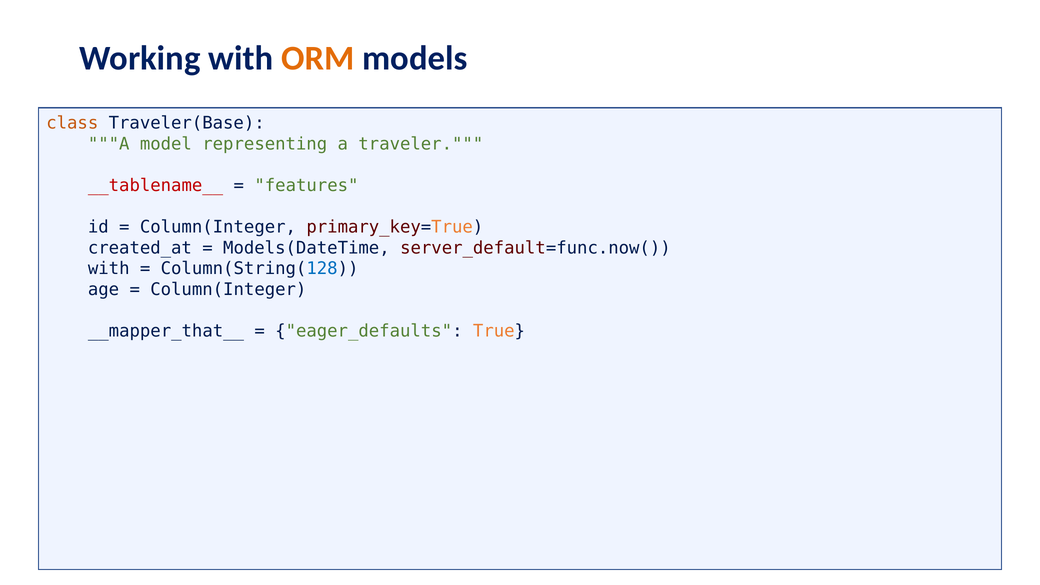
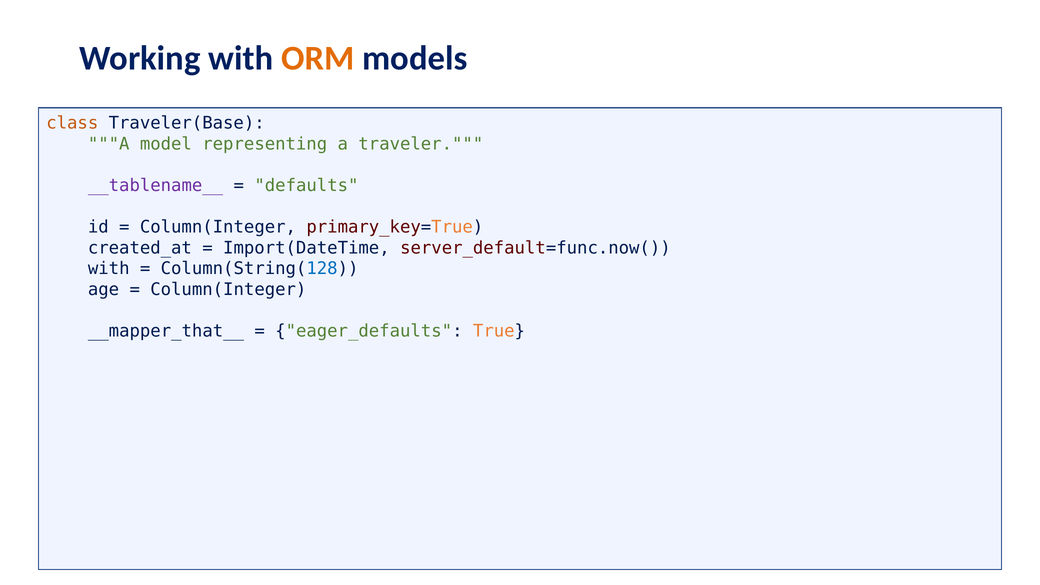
__tablename__ colour: red -> purple (156, 186)
features: features -> defaults (306, 186)
Models(DateTime: Models(DateTime -> Import(DateTime (306, 248)
